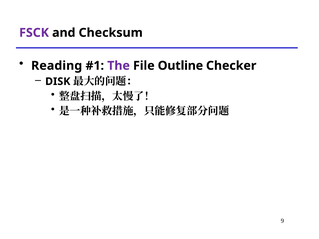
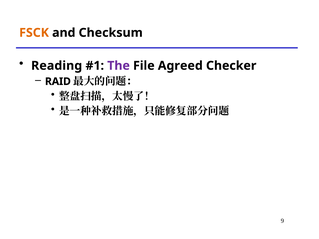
FSCK colour: purple -> orange (34, 33)
Outline: Outline -> Agreed (180, 66)
DISK: DISK -> RAID (58, 82)
